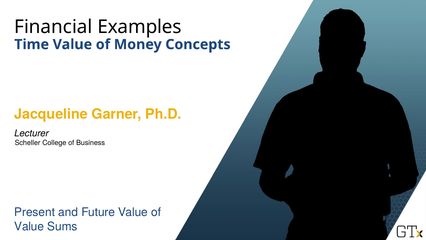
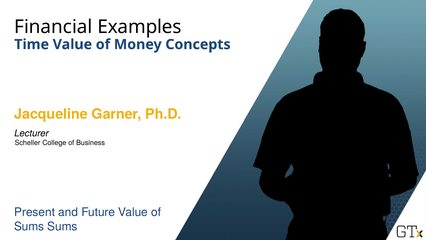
Value: Value -> Sums (29, 226)
